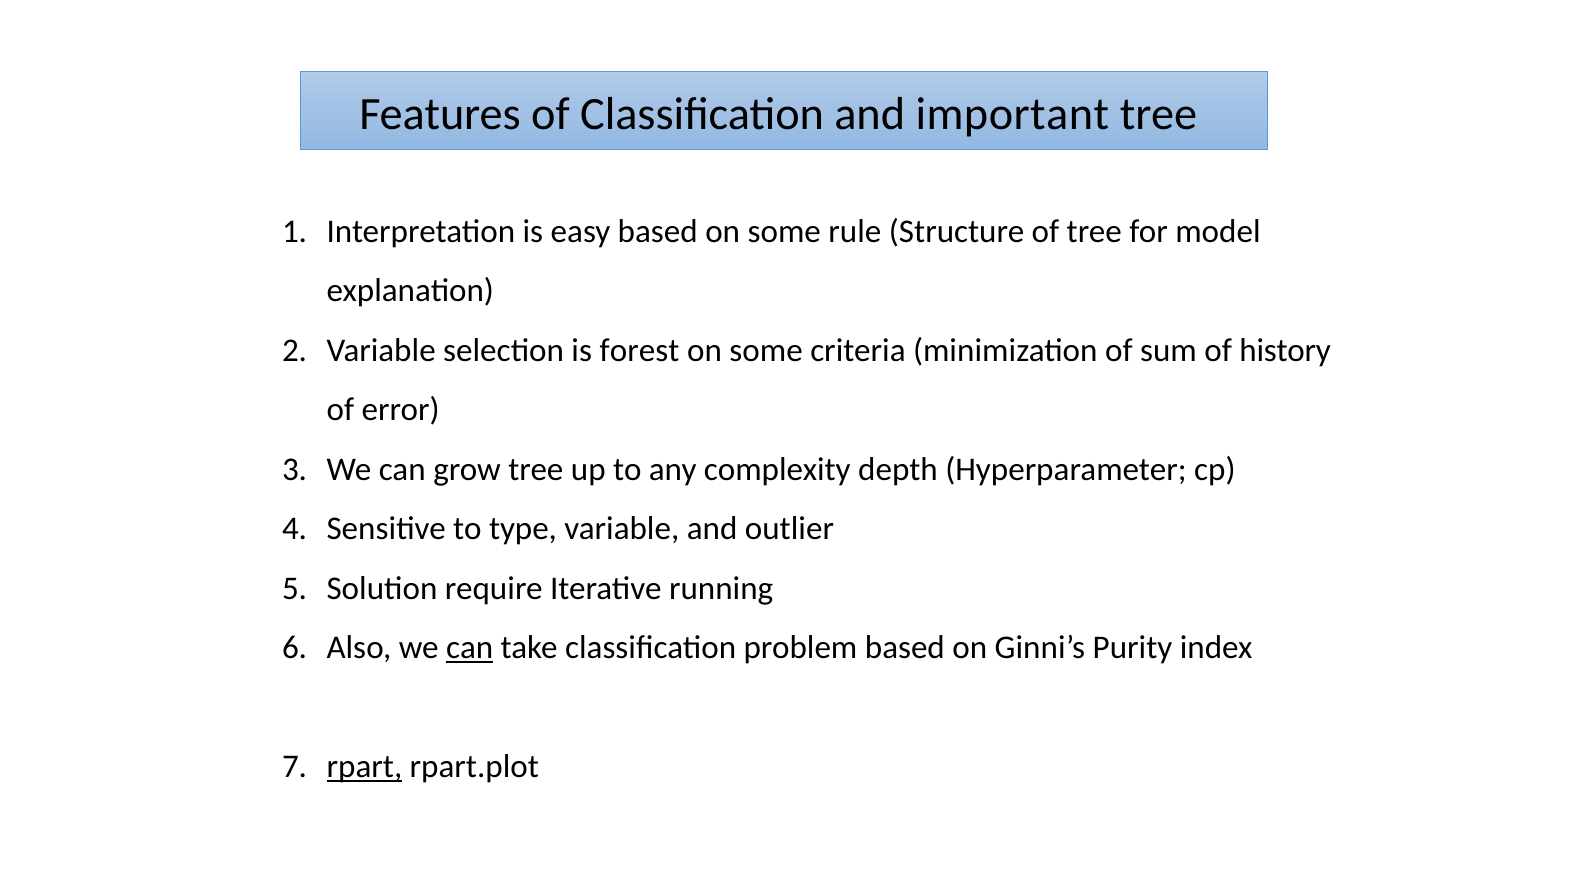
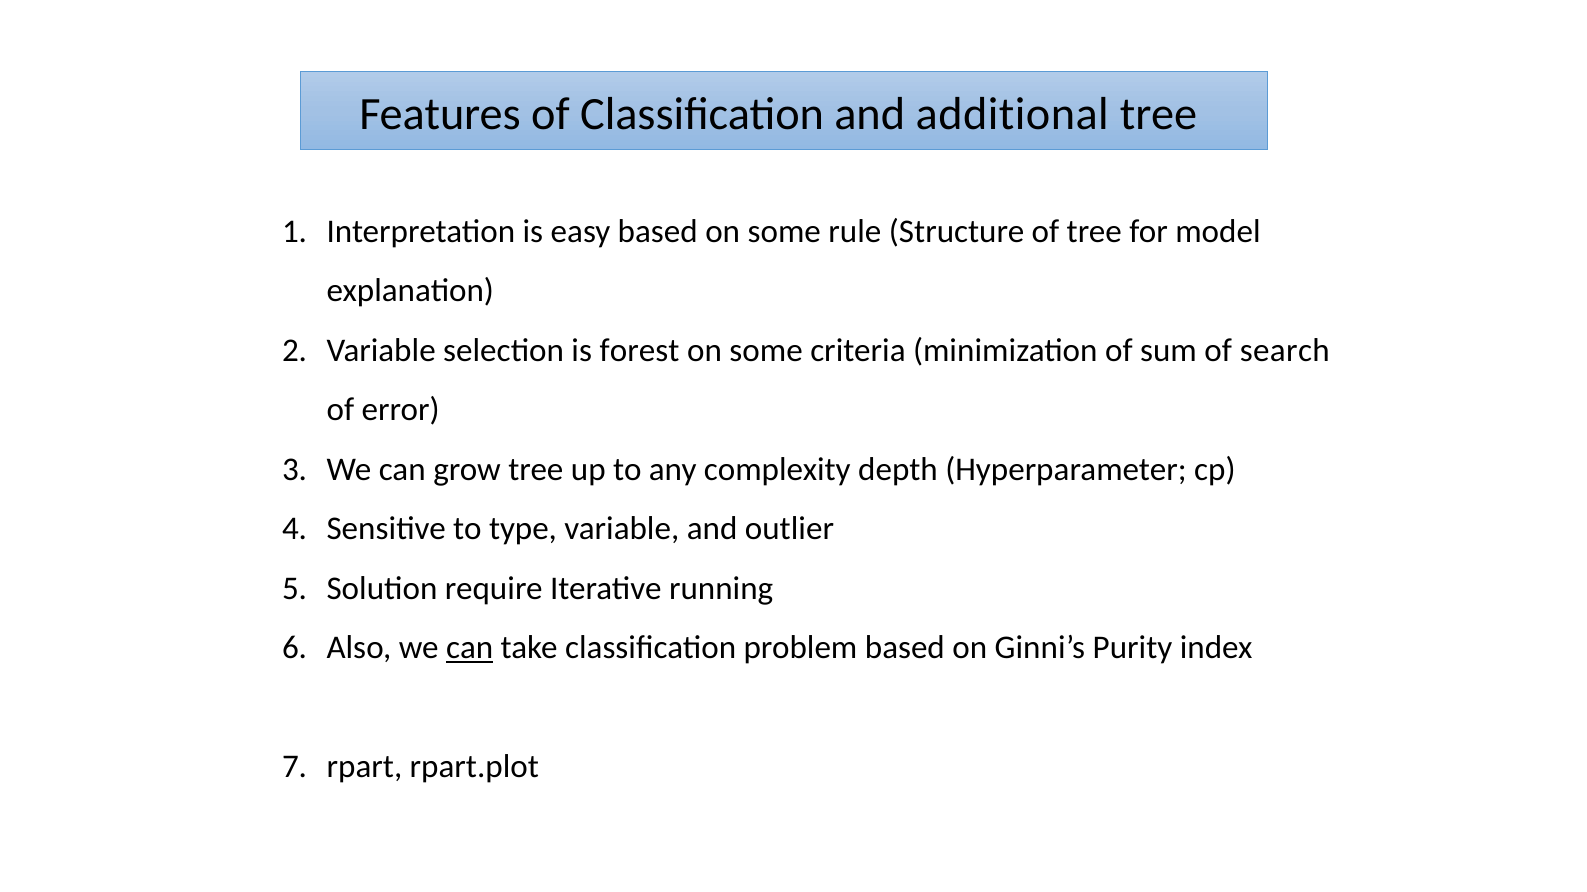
important: important -> additional (1012, 114)
history: history -> search (1285, 351)
rpart underline: present -> none (364, 767)
